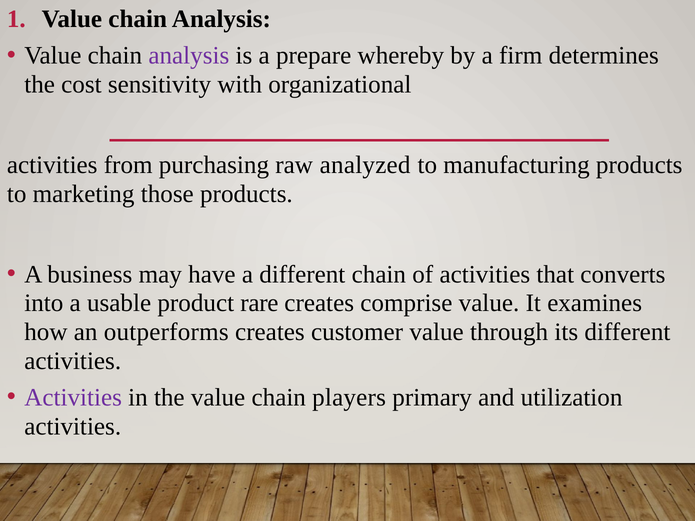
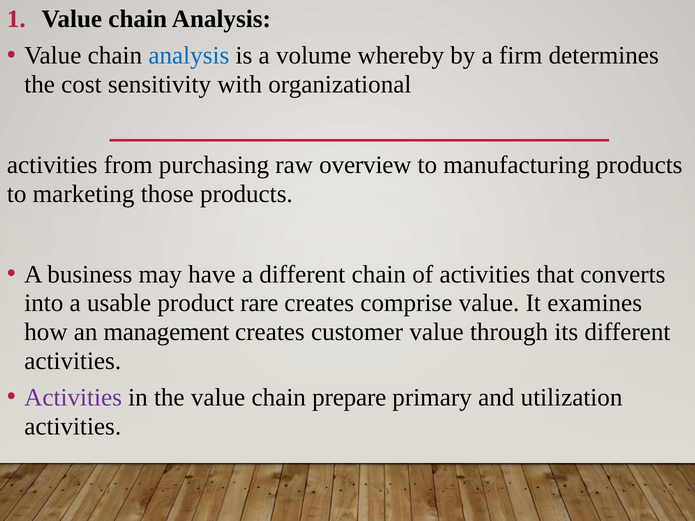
analysis colour: purple -> blue (189, 56)
prepare: prepare -> volume (314, 56)
analyzed: analyzed -> overview (365, 165)
outperforms: outperforms -> management (166, 332)
players: players -> prepare (349, 398)
